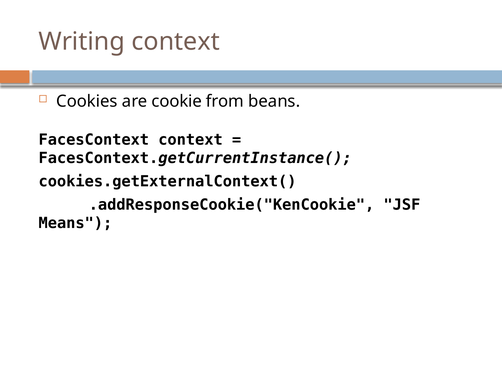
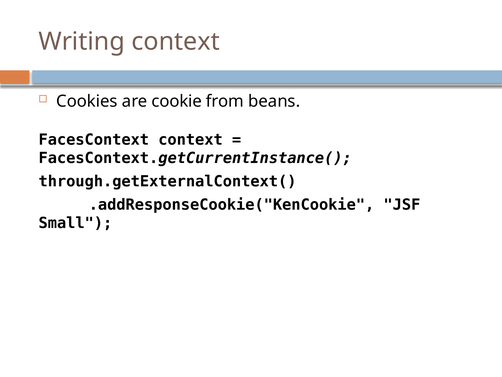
cookies.getExternalContext(: cookies.getExternalContext( -> through.getExternalContext( (168, 181)
Means: Means -> Small (75, 223)
